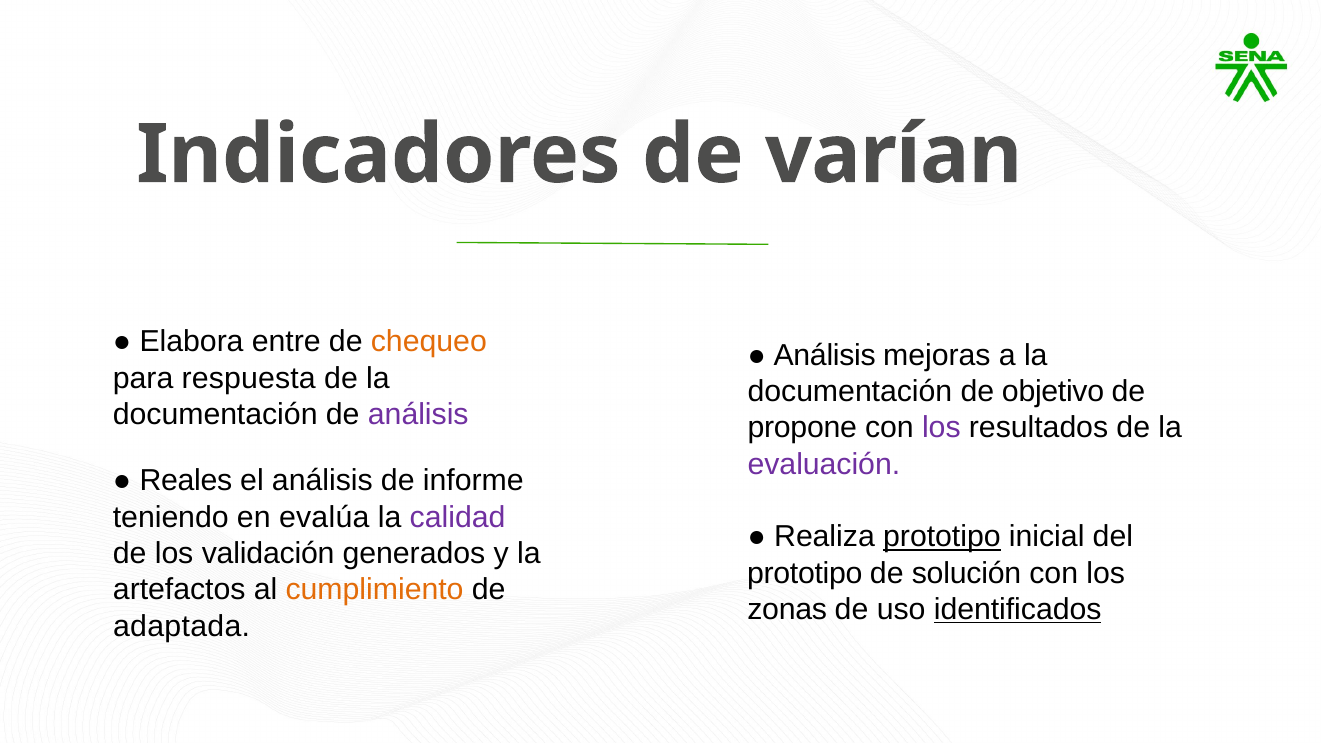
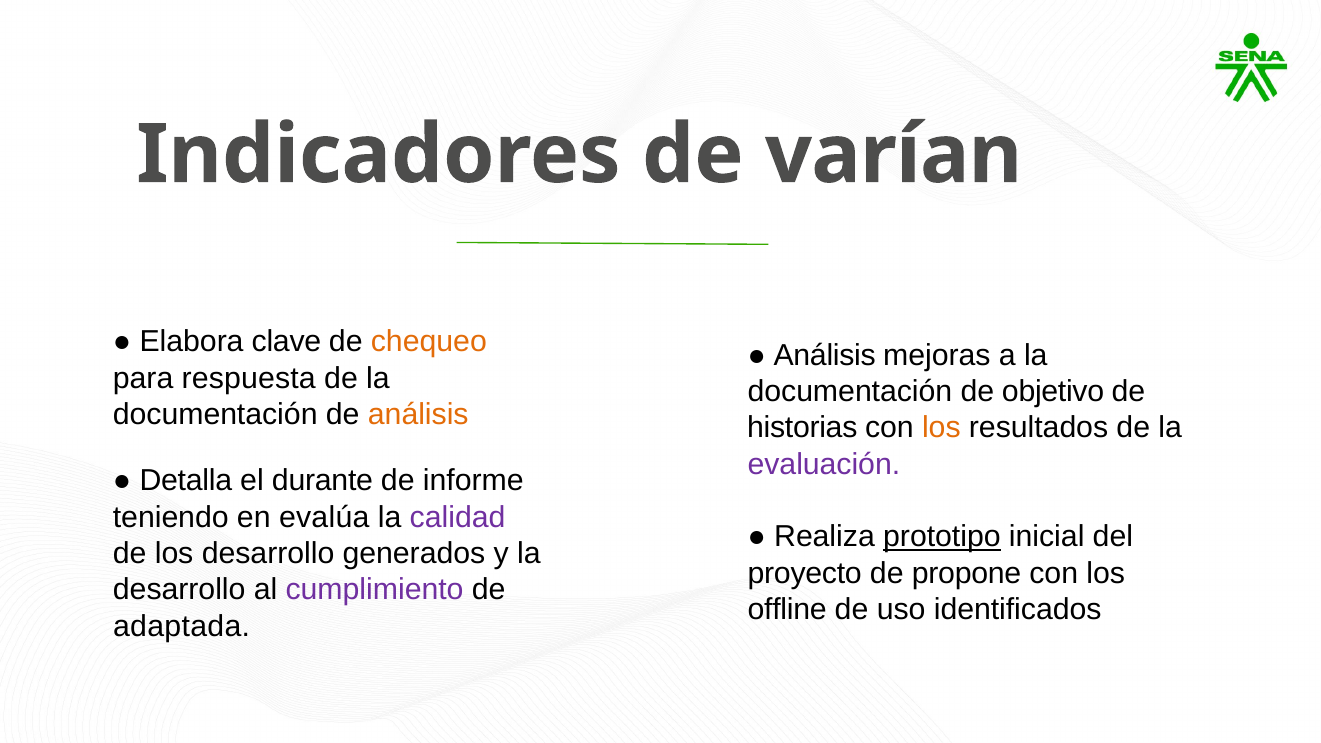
entre: entre -> clave (286, 342)
análisis colour: purple -> orange (418, 415)
propone: propone -> historias (802, 428)
los colour: purple -> orange (941, 428)
Reales: Reales -> Detalla (186, 481)
el análisis: análisis -> durante (323, 481)
los validación: validación -> desarrollo (268, 554)
prototipo: prototipo -> proyecto (805, 573)
solución: solución -> propone (967, 573)
artefactos: artefactos -> desarrollo (179, 590)
cumplimiento colour: orange -> purple (375, 590)
zonas: zonas -> offline (787, 609)
identificados underline: present -> none (1018, 609)
